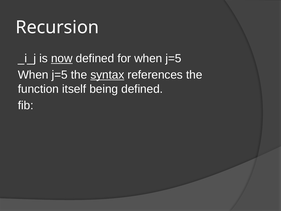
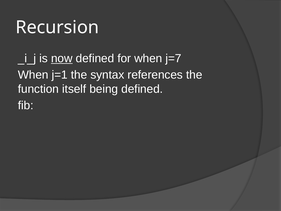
for when j=5: j=5 -> j=7 (173, 58)
j=5: j=5 -> j=1 (60, 75)
syntax underline: present -> none (107, 75)
